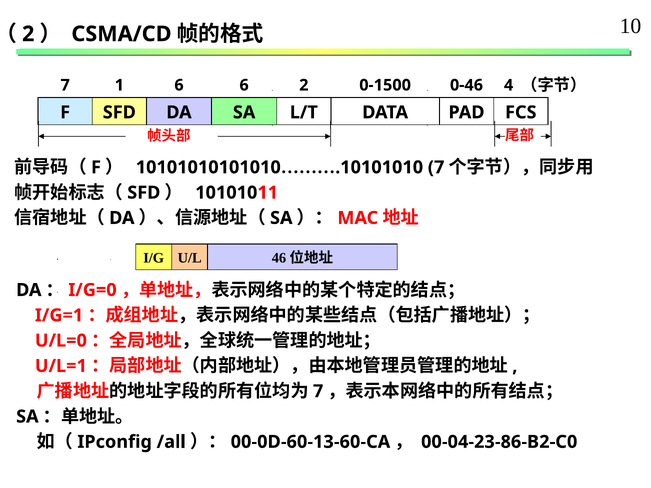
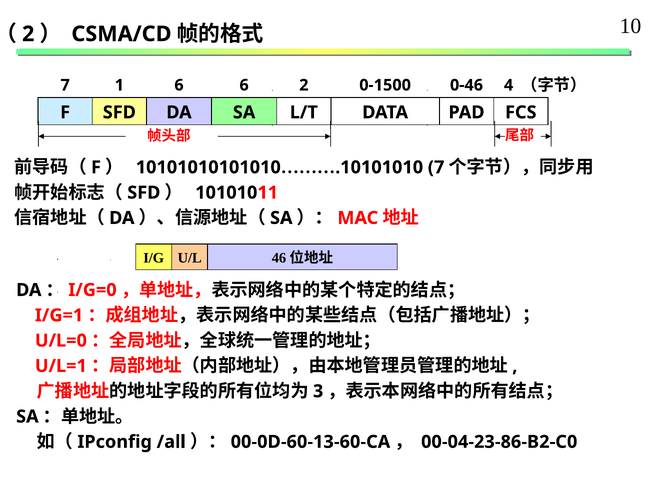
7: 7 -> 3 (318, 391)
